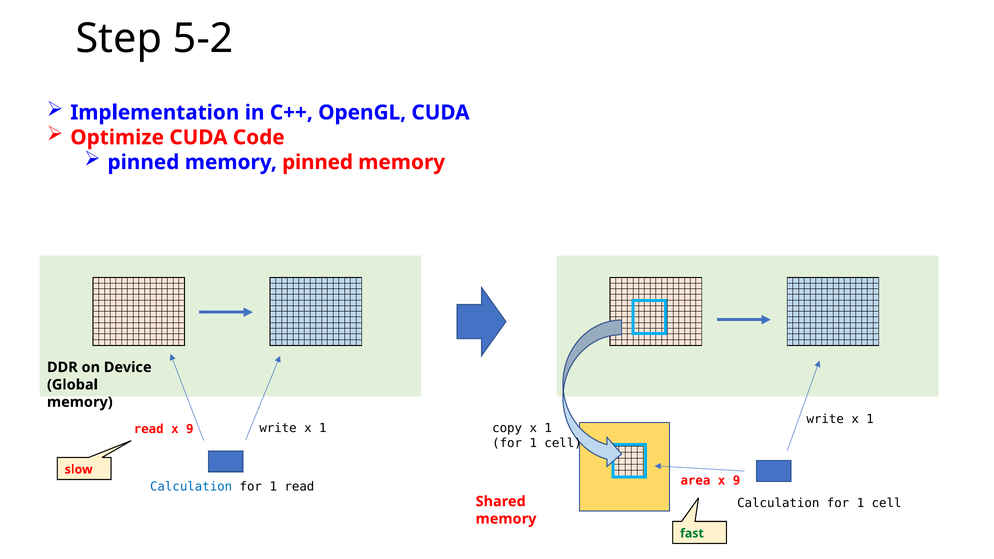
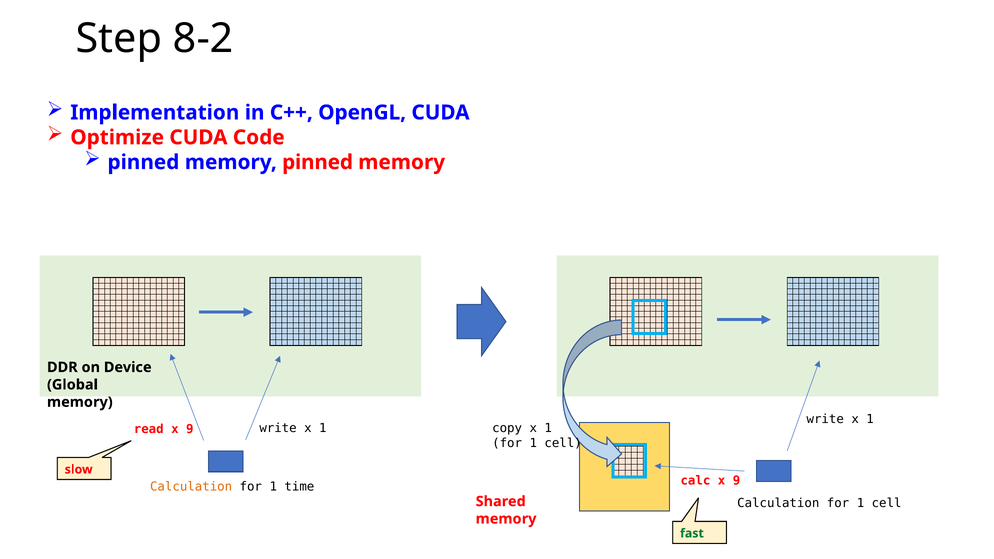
5-2: 5-2 -> 8-2 (203, 39)
area: area -> calc (695, 481)
Calculation colour: blue -> orange (191, 487)
1 read: read -> time (299, 487)
